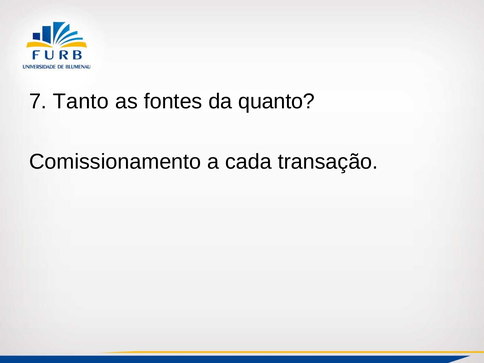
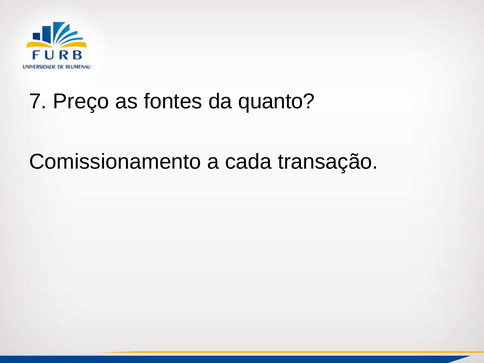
Tanto: Tanto -> Preço (81, 102)
